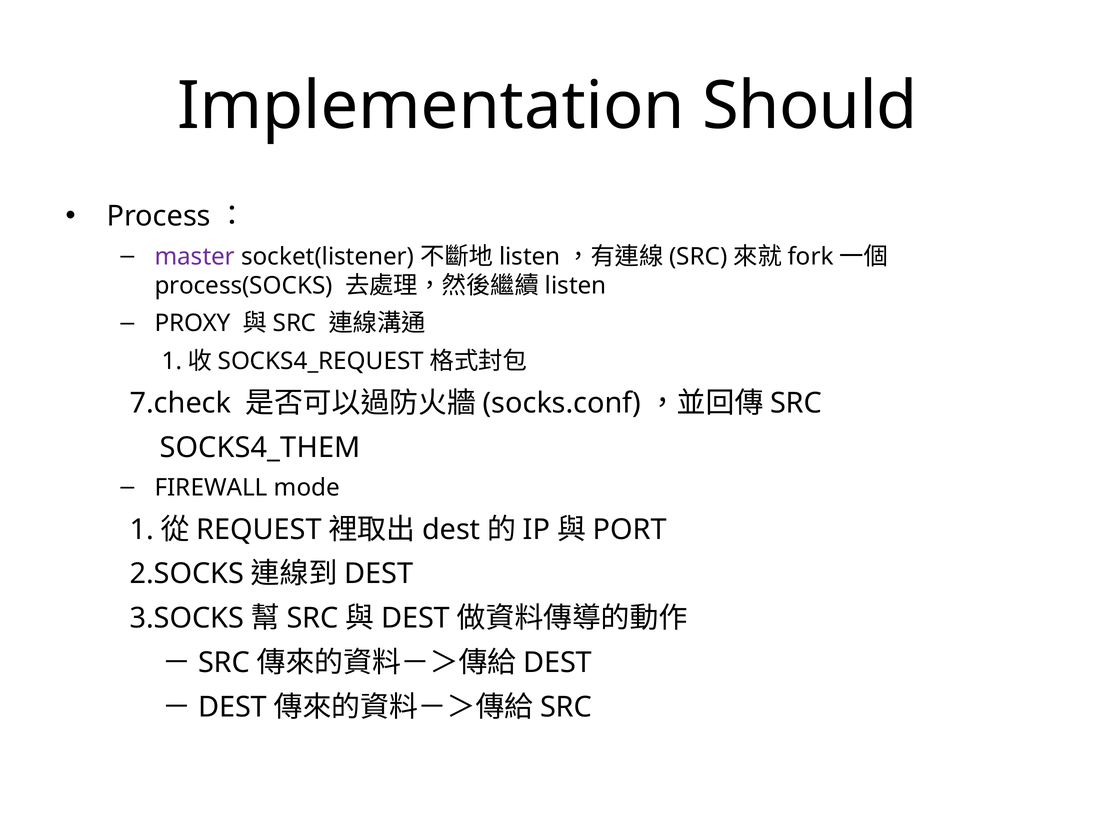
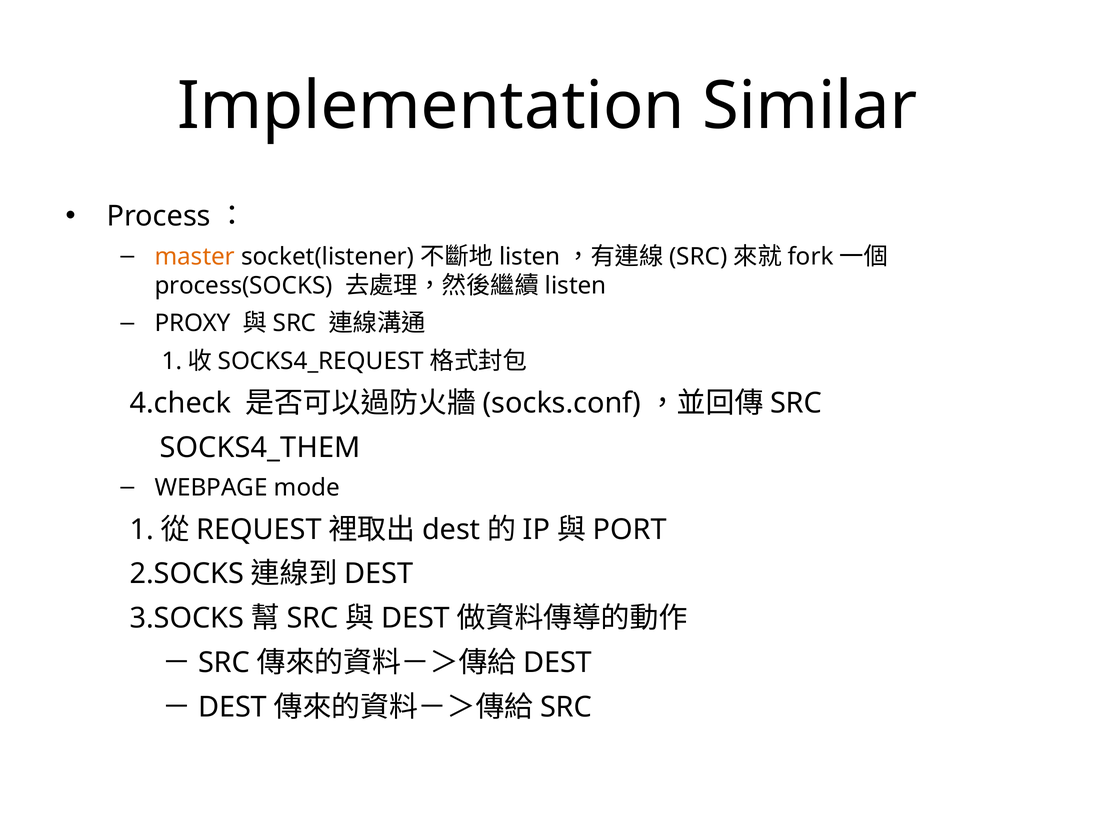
Should: Should -> Similar (810, 106)
master colour: purple -> orange (195, 257)
7.check: 7.check -> 4.check (180, 403)
FIREWALL: FIREWALL -> WEBPAGE (211, 488)
